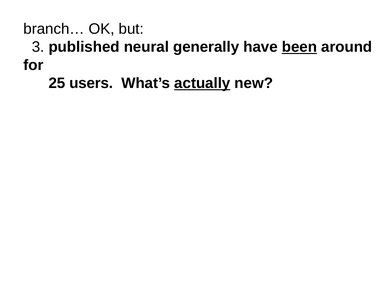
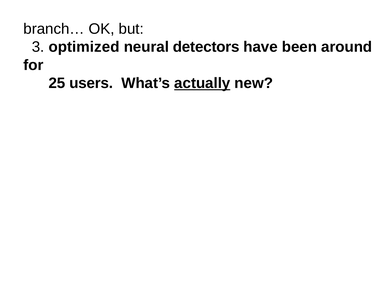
published: published -> optimized (84, 47)
generally: generally -> detectors (206, 47)
been underline: present -> none (299, 47)
